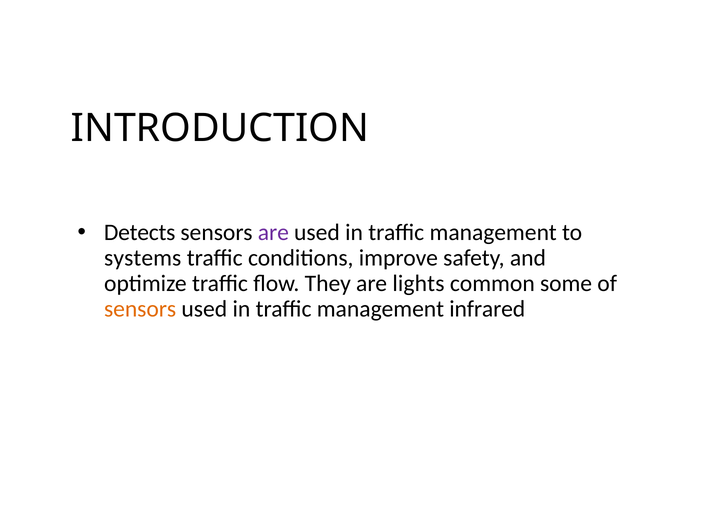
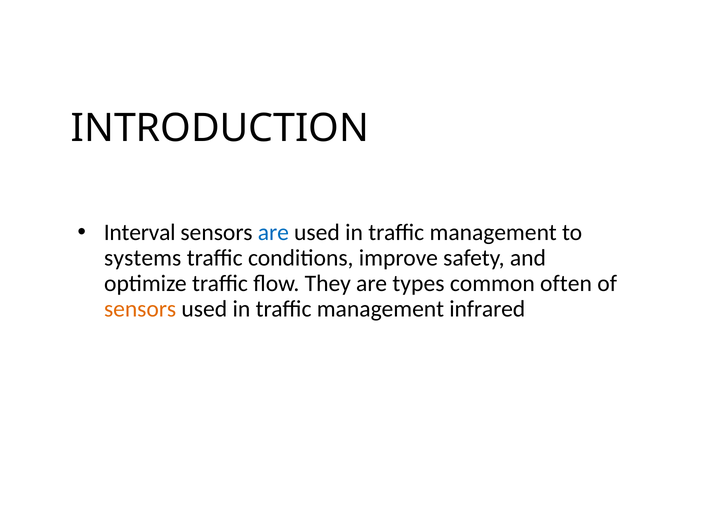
Detects: Detects -> Interval (140, 233)
are colour: purple -> blue (273, 233)
lights: lights -> types (418, 284)
some: some -> often (566, 284)
